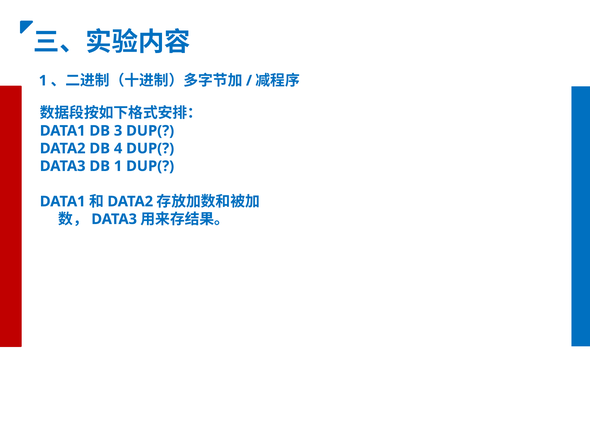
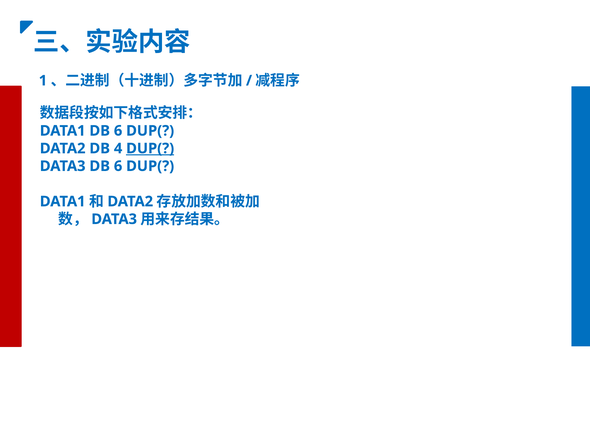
DATA1 DB 3: 3 -> 6 (118, 131)
DUP( underline: none -> present (150, 149)
DATA3 DB 1: 1 -> 6 (118, 166)
